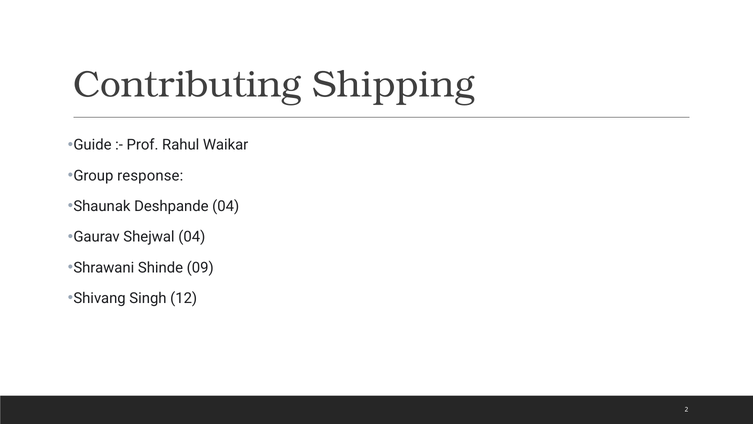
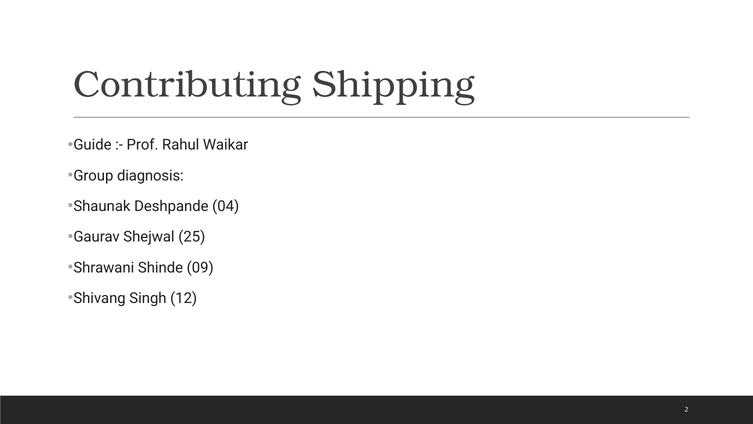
response: response -> diagnosis (150, 175)
Shejwal 04: 04 -> 25 (192, 237)
